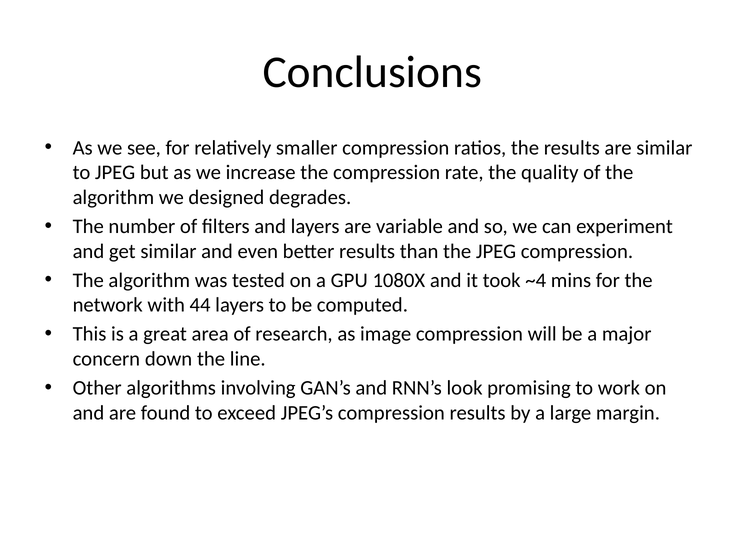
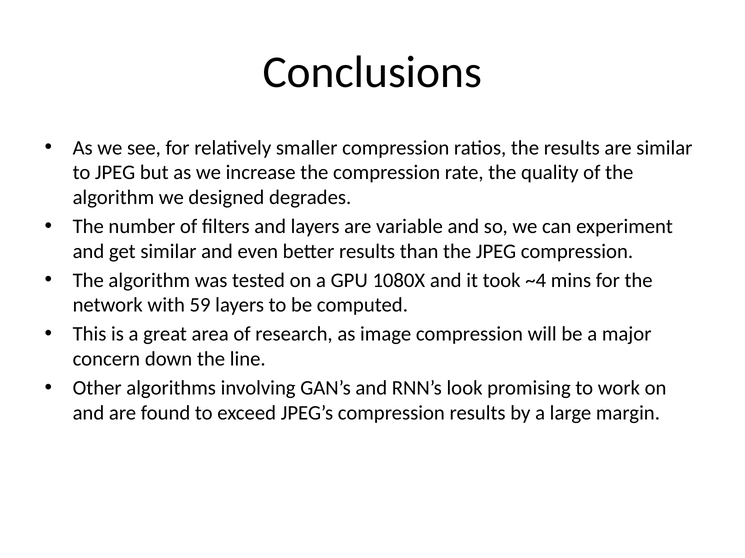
44: 44 -> 59 (200, 306)
